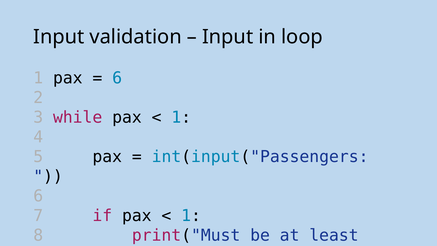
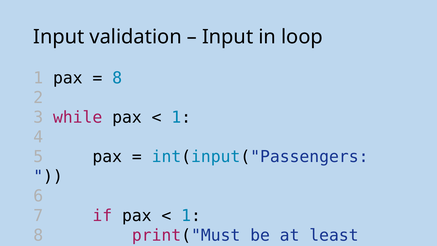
6: 6 -> 8 (117, 78)
